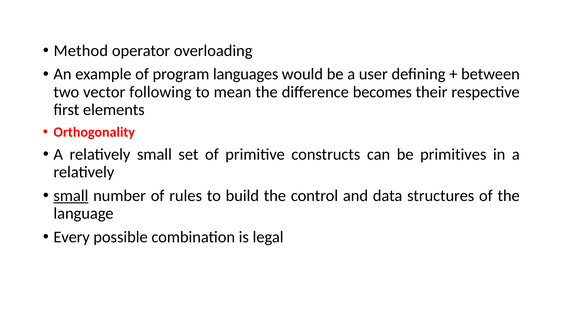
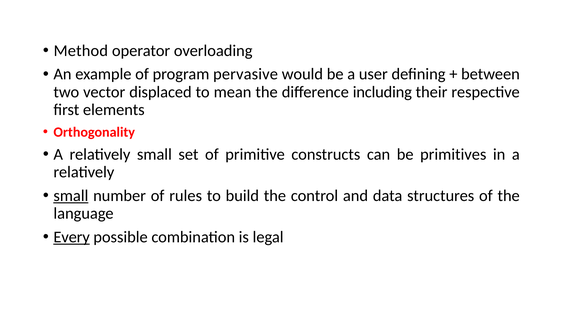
languages: languages -> pervasive (246, 74)
following: following -> displaced (160, 92)
becomes: becomes -> including (382, 92)
Every underline: none -> present (72, 237)
